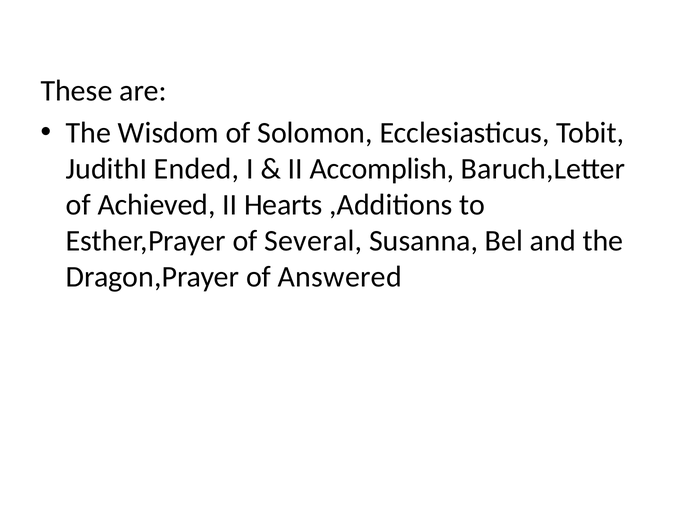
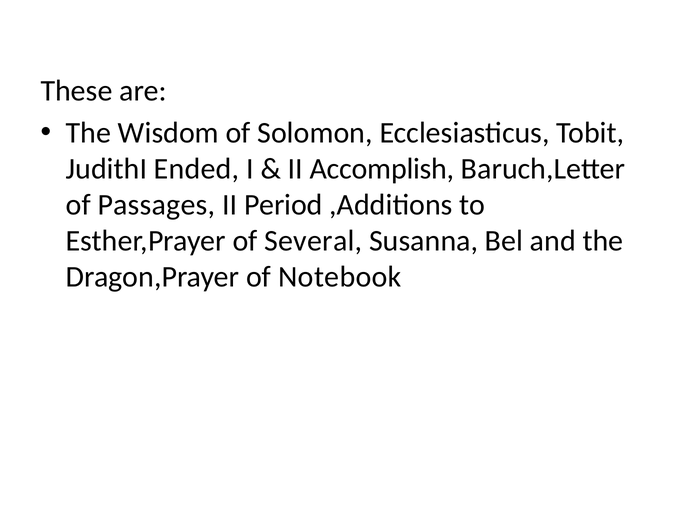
Achieved: Achieved -> Passages (156, 205)
Hearts: Hearts -> Period (283, 205)
Answered: Answered -> Notebook (340, 277)
